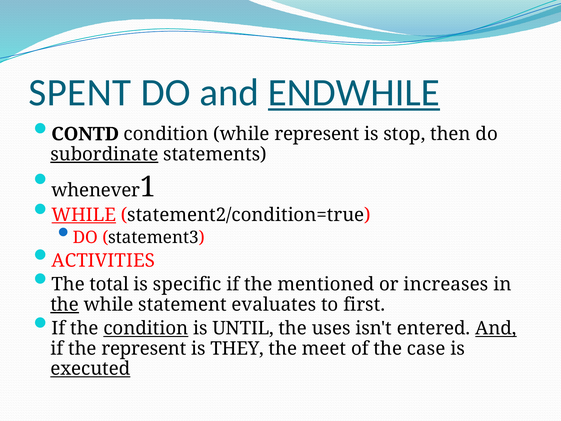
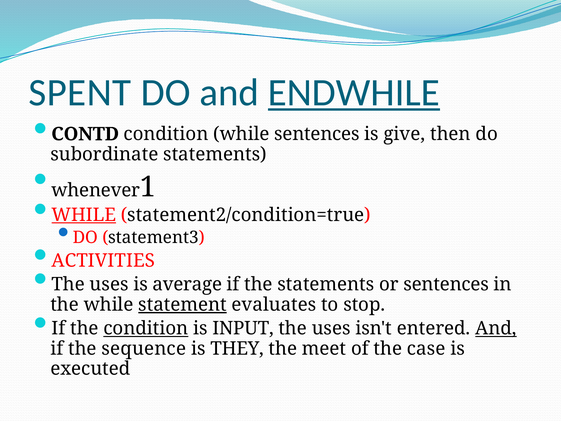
while represent: represent -> sentences (317, 134)
stop: stop -> give (404, 134)
subordinate underline: present -> none (104, 154)
total: total -> uses (109, 284)
specific: specific -> average (187, 284)
the mentioned: mentioned -> statements (326, 284)
or increases: increases -> sentences (446, 284)
the underline: present -> none (65, 304)
statement underline: none -> present (183, 304)
first: first -> stop (364, 304)
UNTIL: UNTIL -> INPUT (243, 328)
the represent: represent -> sequence (144, 348)
executed underline: present -> none (90, 369)
